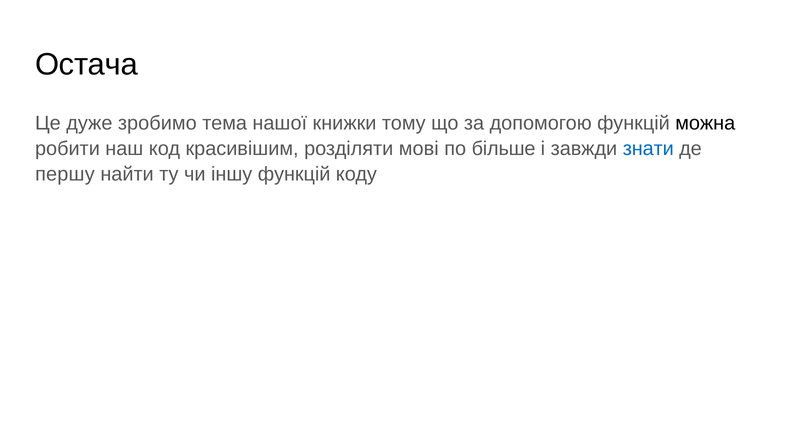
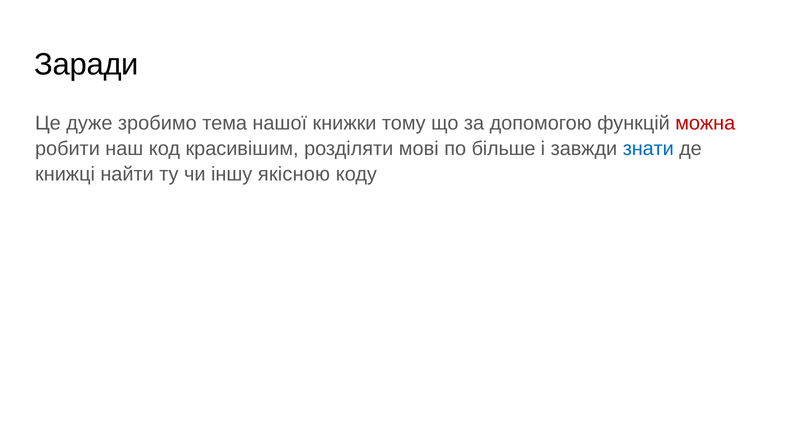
Остача: Остача -> Заради (87, 64)
можна colour: black -> red (705, 123)
першу: першу -> книжці (65, 174)
іншу функцій: функцій -> якісною (294, 174)
